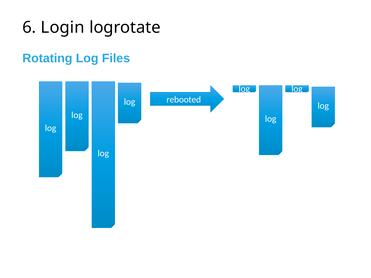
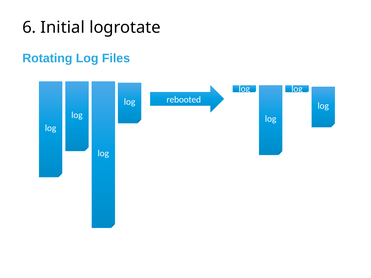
Login: Login -> Initial (63, 28)
